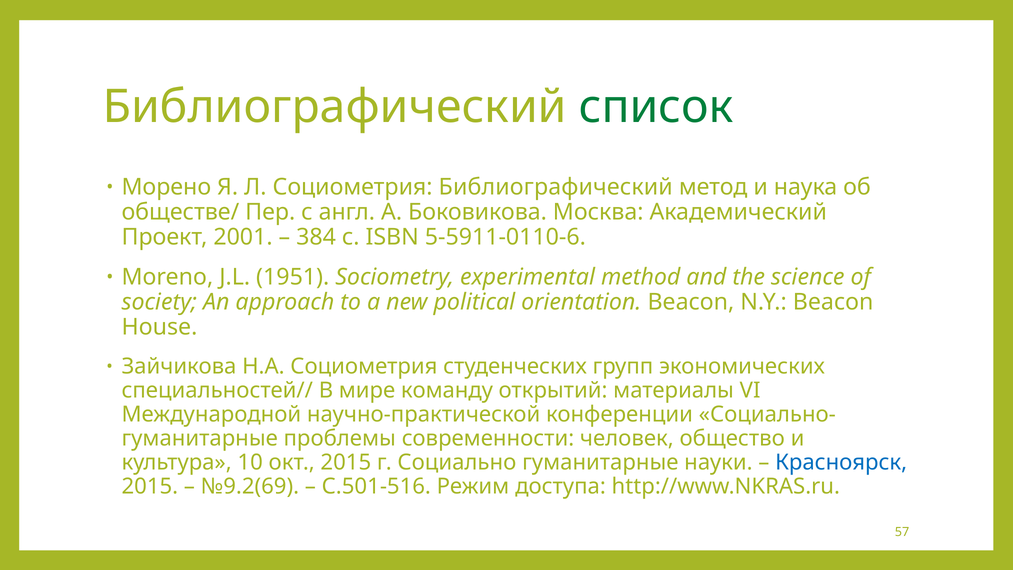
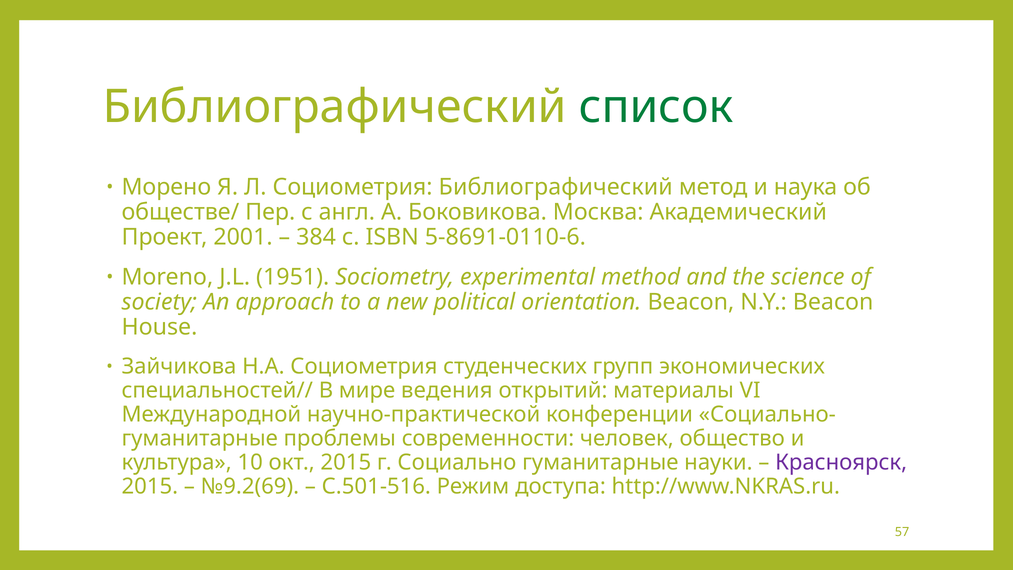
5-5911-0110-6: 5-5911-0110-6 -> 5-8691-0110-6 (505, 237)
команду: команду -> ведения (447, 390)
Красноярск colour: blue -> purple (841, 462)
